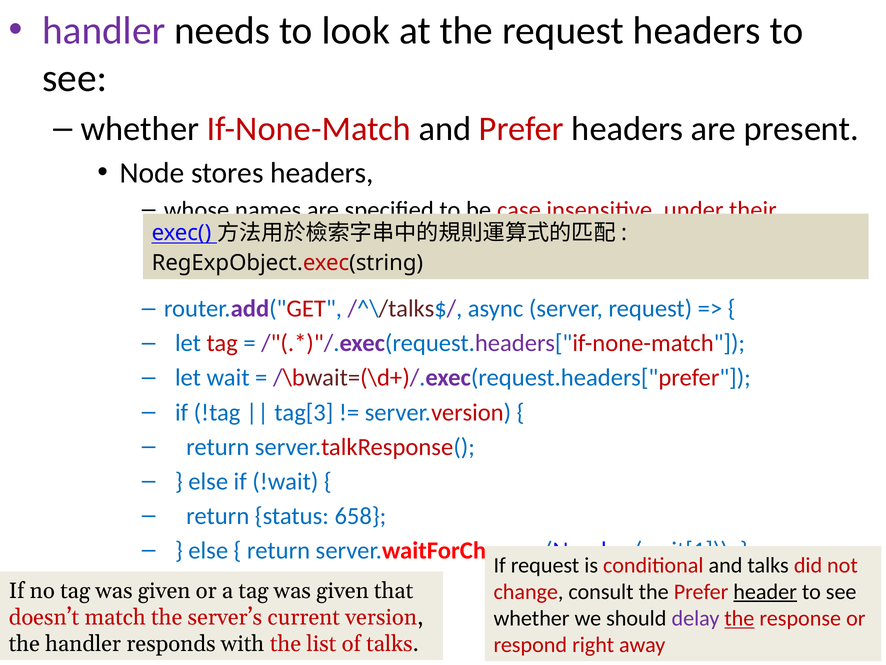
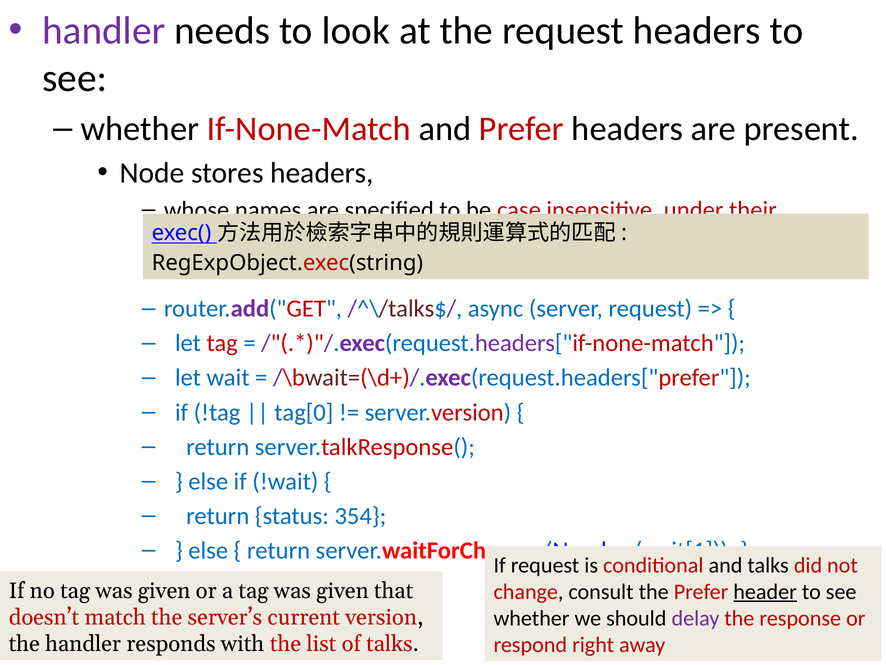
tag[3: tag[3 -> tag[0 (304, 412)
658: 658 -> 354 (360, 516)
the underline: present -> none (739, 618)
